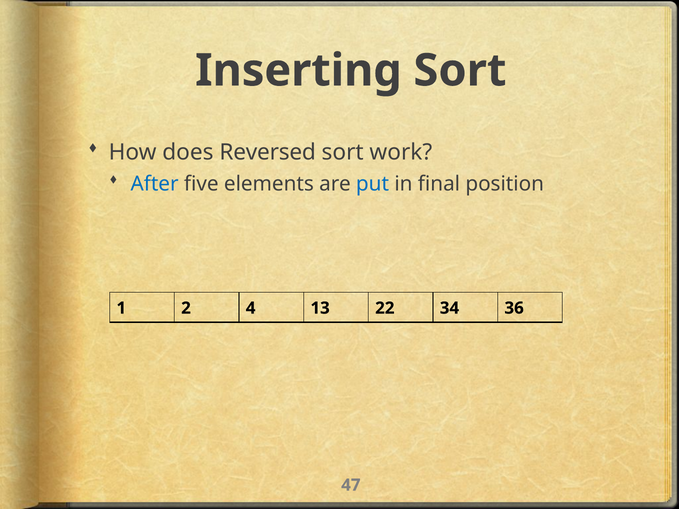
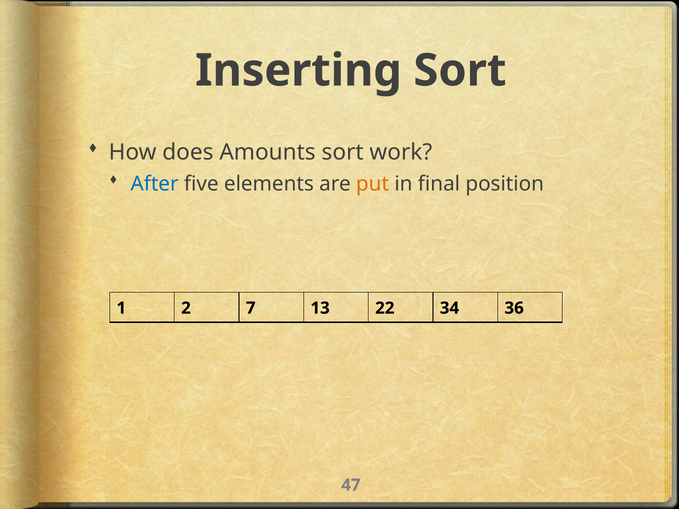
Reversed: Reversed -> Amounts (268, 152)
put colour: blue -> orange (373, 184)
4: 4 -> 7 (251, 308)
